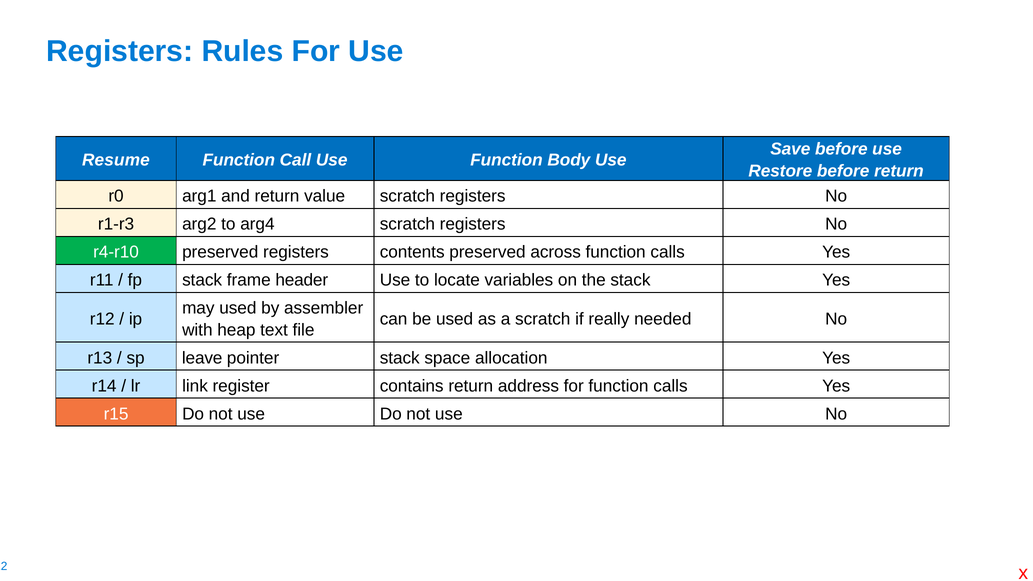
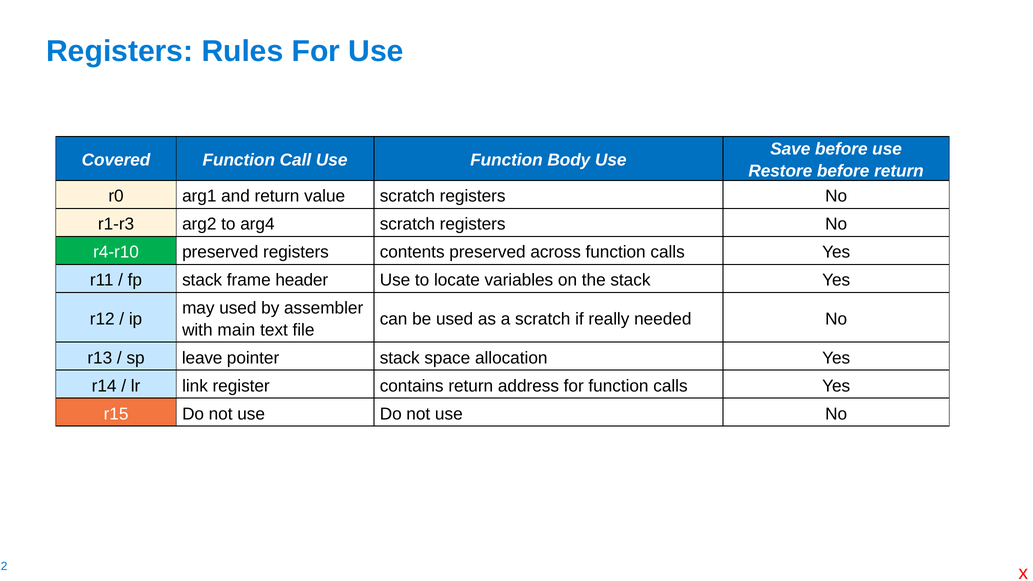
Resume: Resume -> Covered (116, 160)
heap: heap -> main (236, 330)
